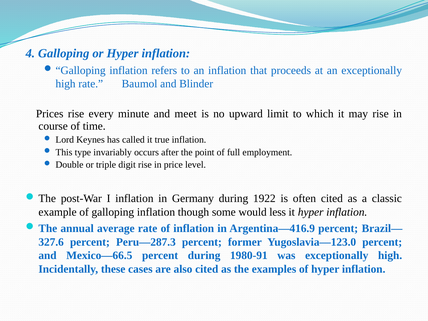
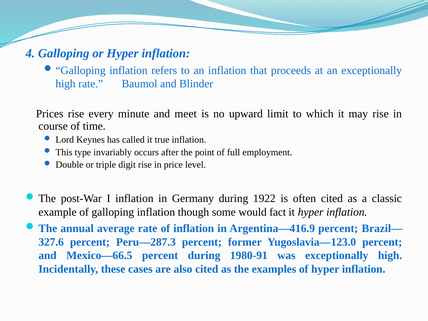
less: less -> fact (278, 212)
